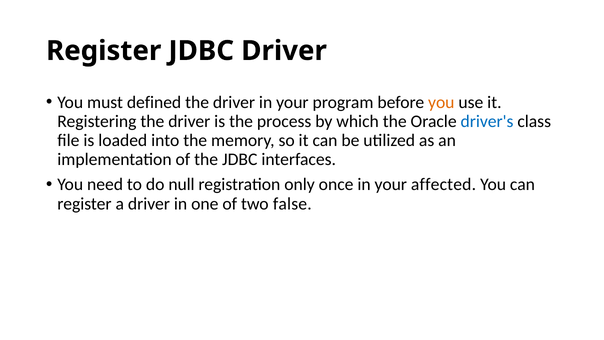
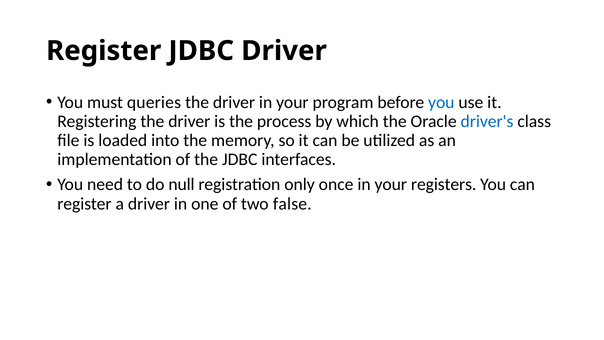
defined: defined -> queries (154, 102)
you colour: orange -> blue (441, 102)
affected: affected -> registers (444, 185)
